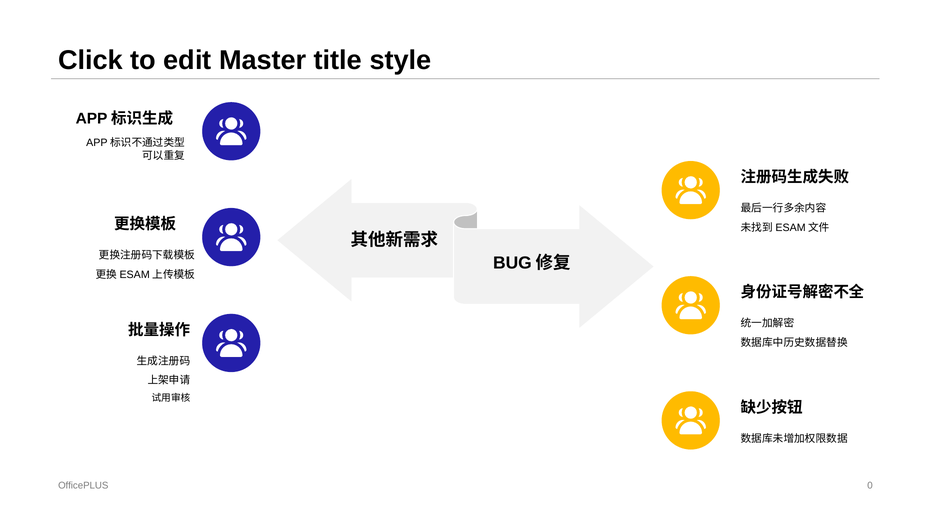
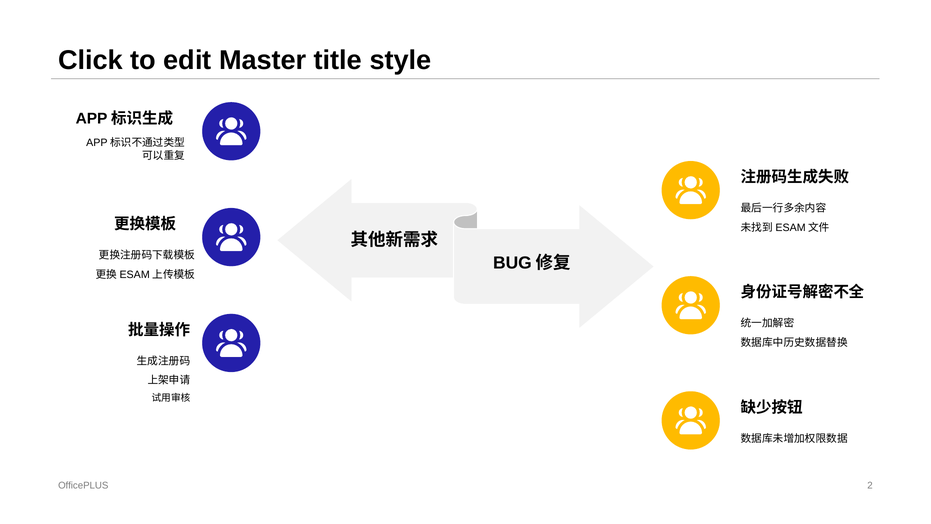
0: 0 -> 2 (870, 485)
